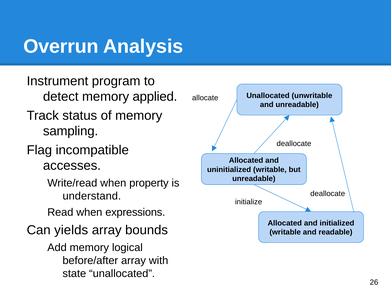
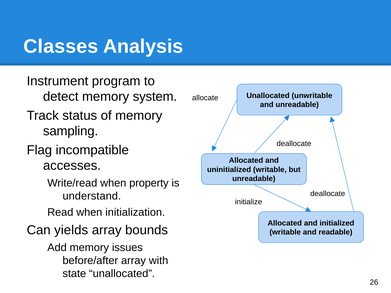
Overrun: Overrun -> Classes (61, 46)
applied: applied -> system (155, 97)
expressions: expressions -> initialization (135, 213)
logical: logical -> issues (127, 248)
